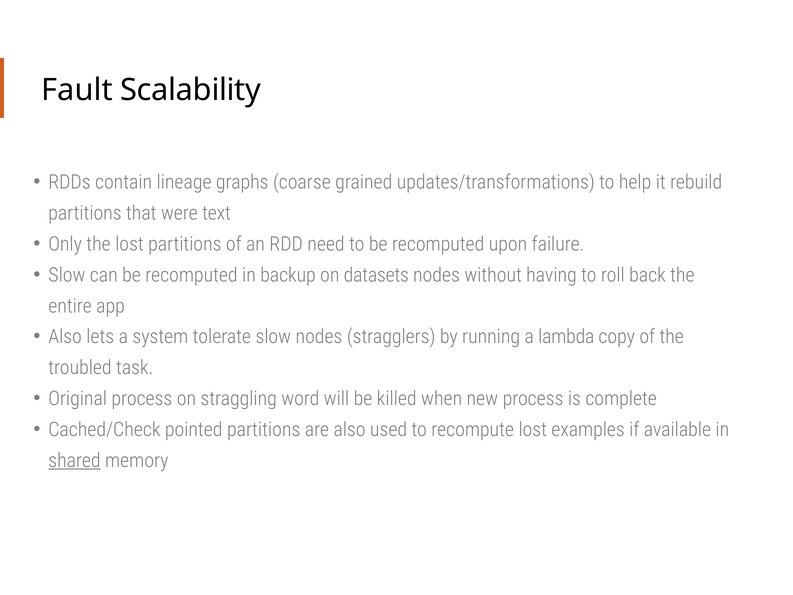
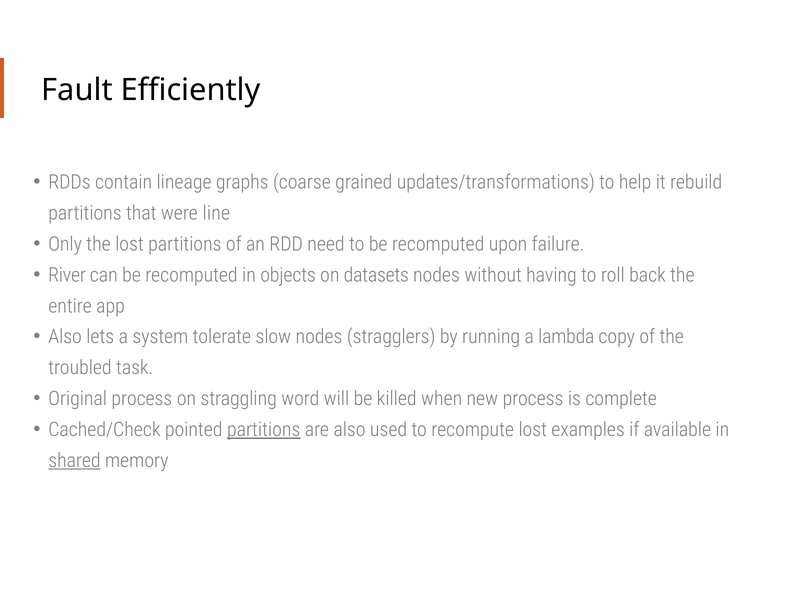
Scalability: Scalability -> Efficiently (190, 90)
text: text -> line (216, 213)
Slow: Slow -> River (67, 275)
backup: backup -> objects (288, 275)
partitions underline: none -> present (264, 430)
